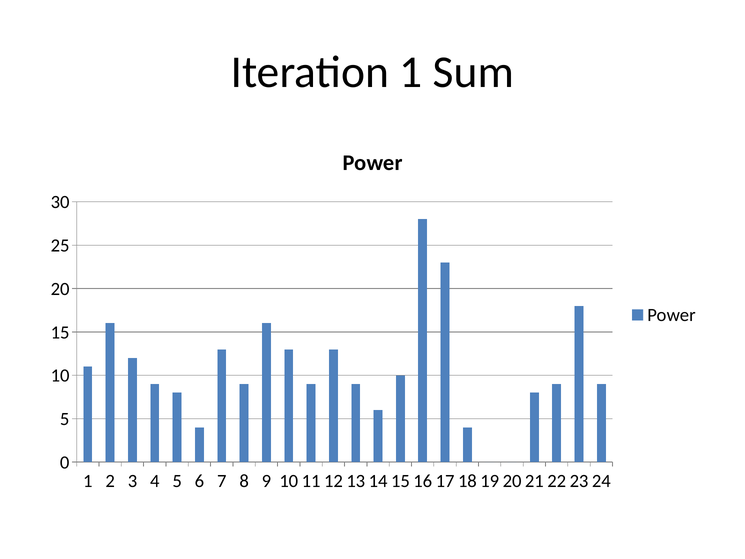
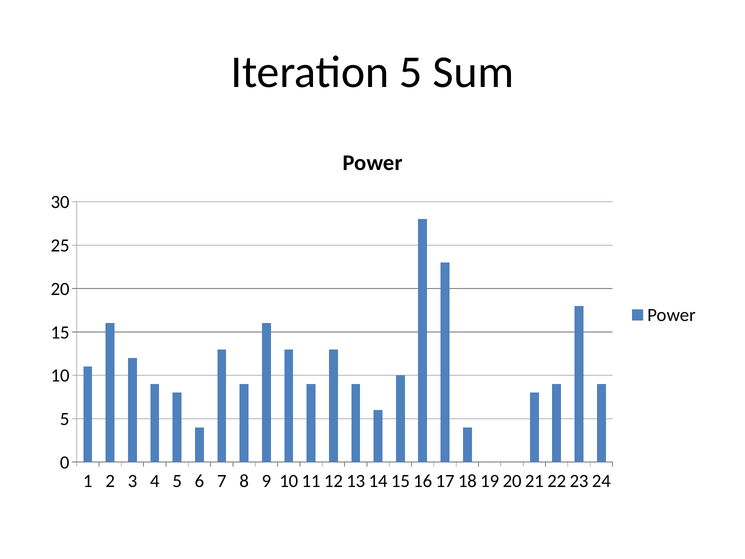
Iteration 1: 1 -> 5 (411, 72)
